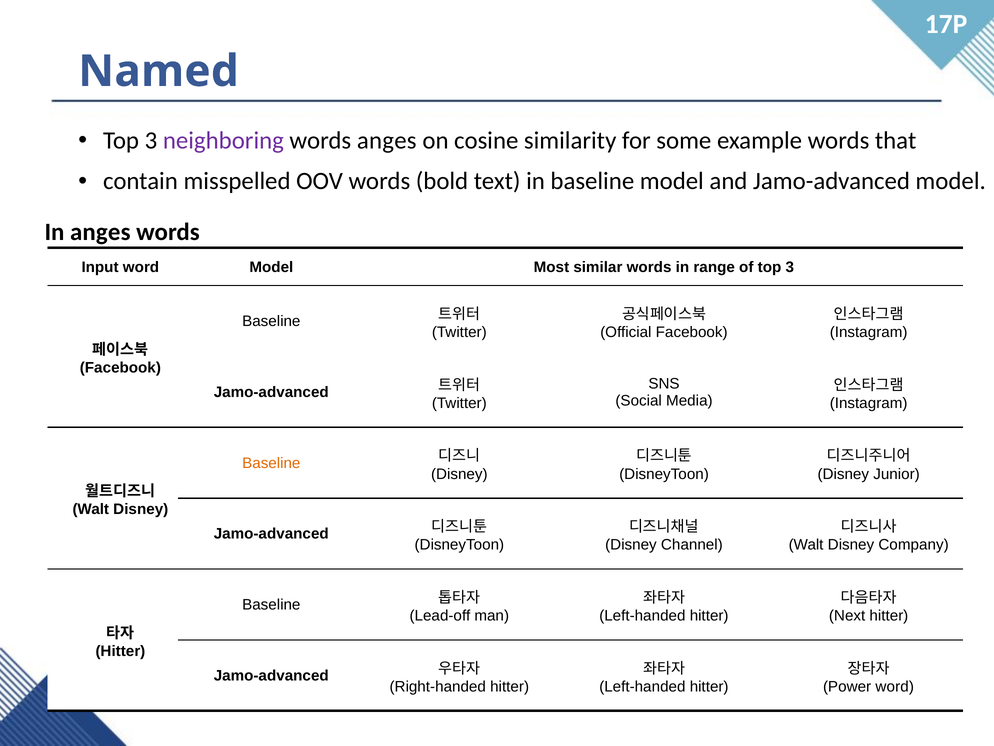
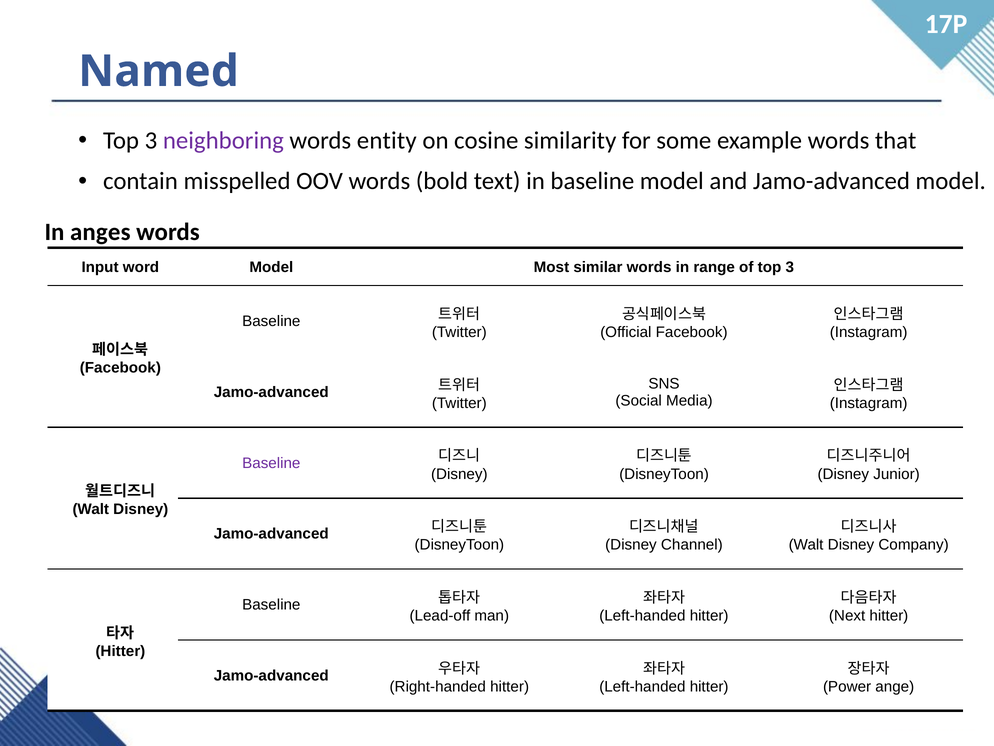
words anges: anges -> entity (387, 141)
Baseline colour: orange -> purple (271, 463)
Power word: word -> ange (895, 686)
